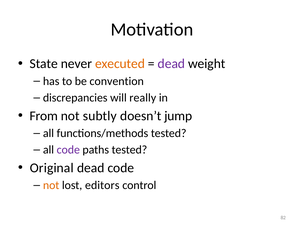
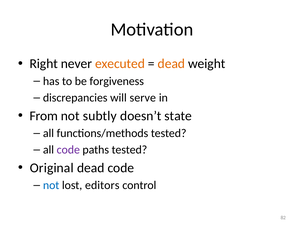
State: State -> Right (44, 64)
dead colour: purple -> orange (171, 64)
convention: convention -> forgiveness (117, 81)
really: really -> serve (143, 98)
jump: jump -> state (178, 116)
not colour: orange -> blue (51, 185)
